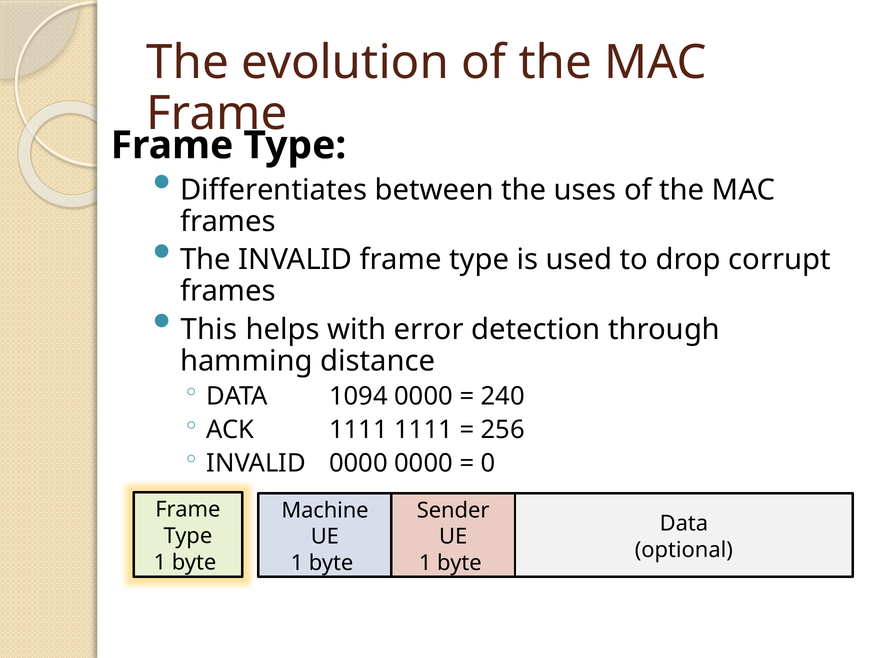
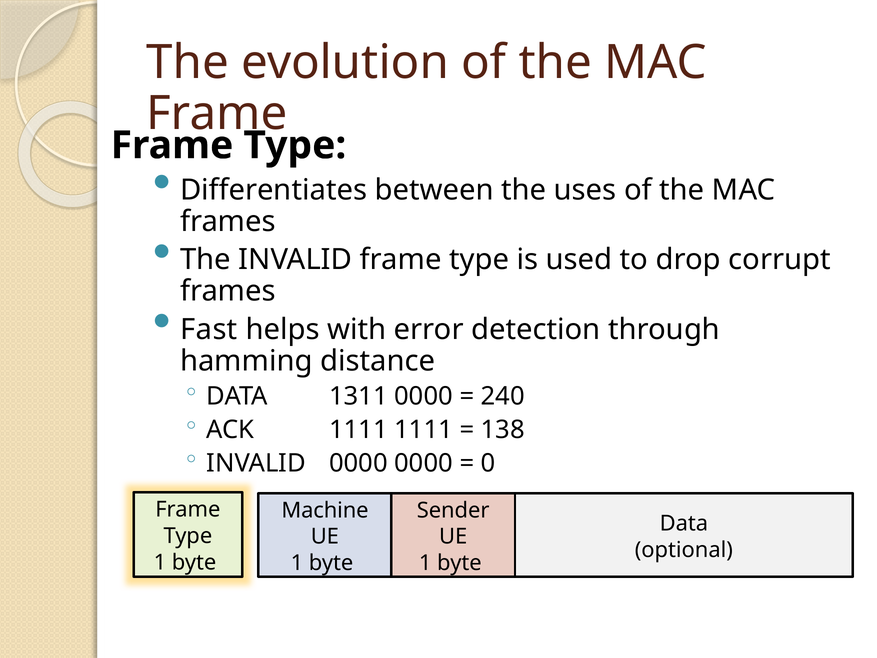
This: This -> Fast (209, 329)
1094: 1094 -> 1311 (358, 396)
256: 256 -> 138 (503, 430)
